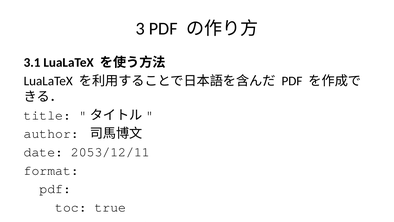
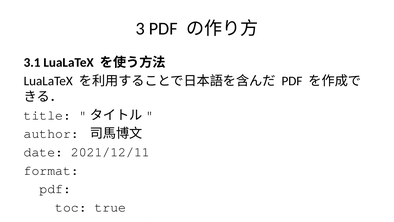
2053/12/11: 2053/12/11 -> 2021/12/11 (110, 152)
